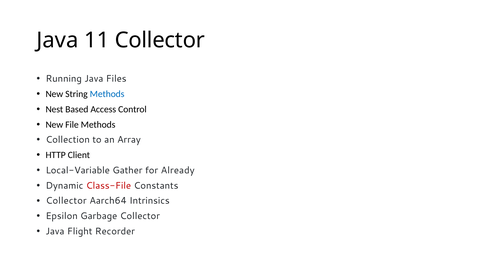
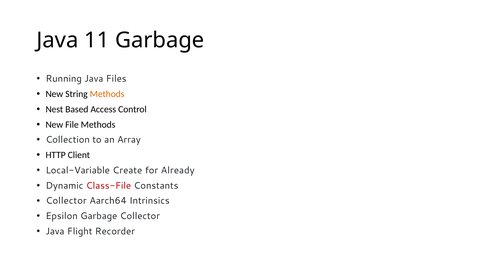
11 Collector: Collector -> Garbage (160, 40)
Methods colour: blue -> orange (107, 94)
Gather: Gather -> Create (127, 170)
